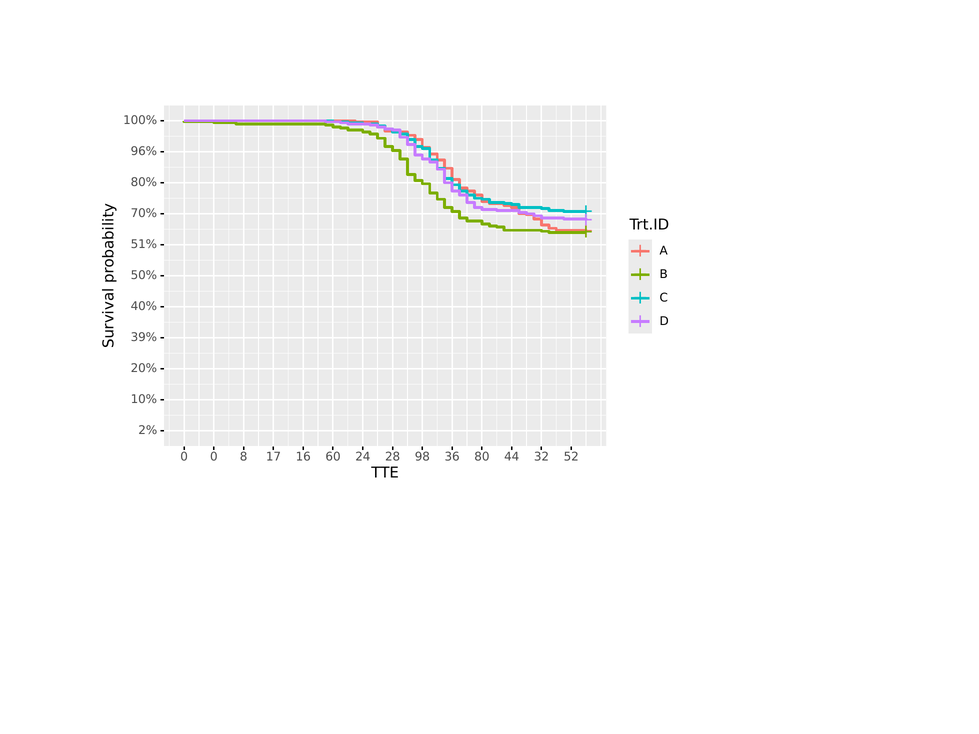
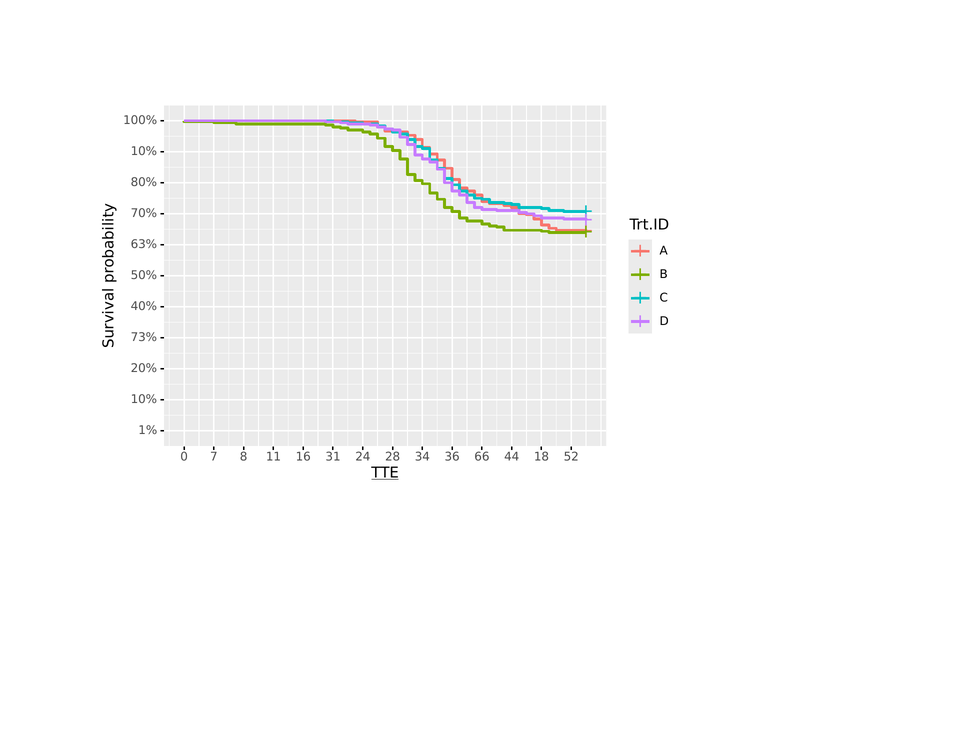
96%: 96% -> 10% (144, 151)
51%: 51% -> 63% (144, 244)
39%: 39% -> 73% (144, 337)
2%: 2% -> 1% (148, 430)
0 0: 0 -> 7 (214, 457)
17: 17 -> 11 (273, 457)
60: 60 -> 31 (333, 457)
98: 98 -> 34 (422, 457)
80: 80 -> 66 (482, 457)
32: 32 -> 18 (541, 457)
TTE underline: none -> present (385, 473)
